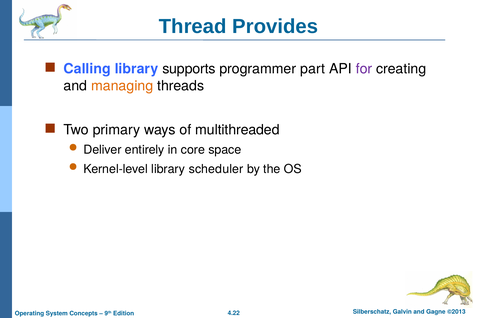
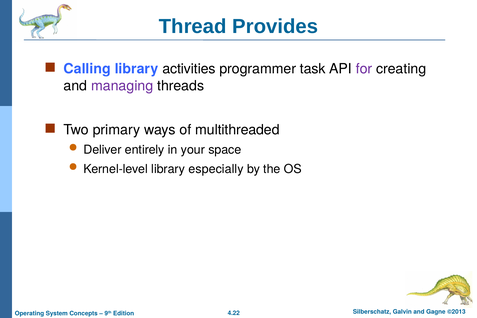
supports: supports -> activities (189, 69)
part: part -> task (313, 69)
managing colour: orange -> purple (122, 86)
core: core -> your (193, 150)
scheduler: scheduler -> especially (216, 169)
